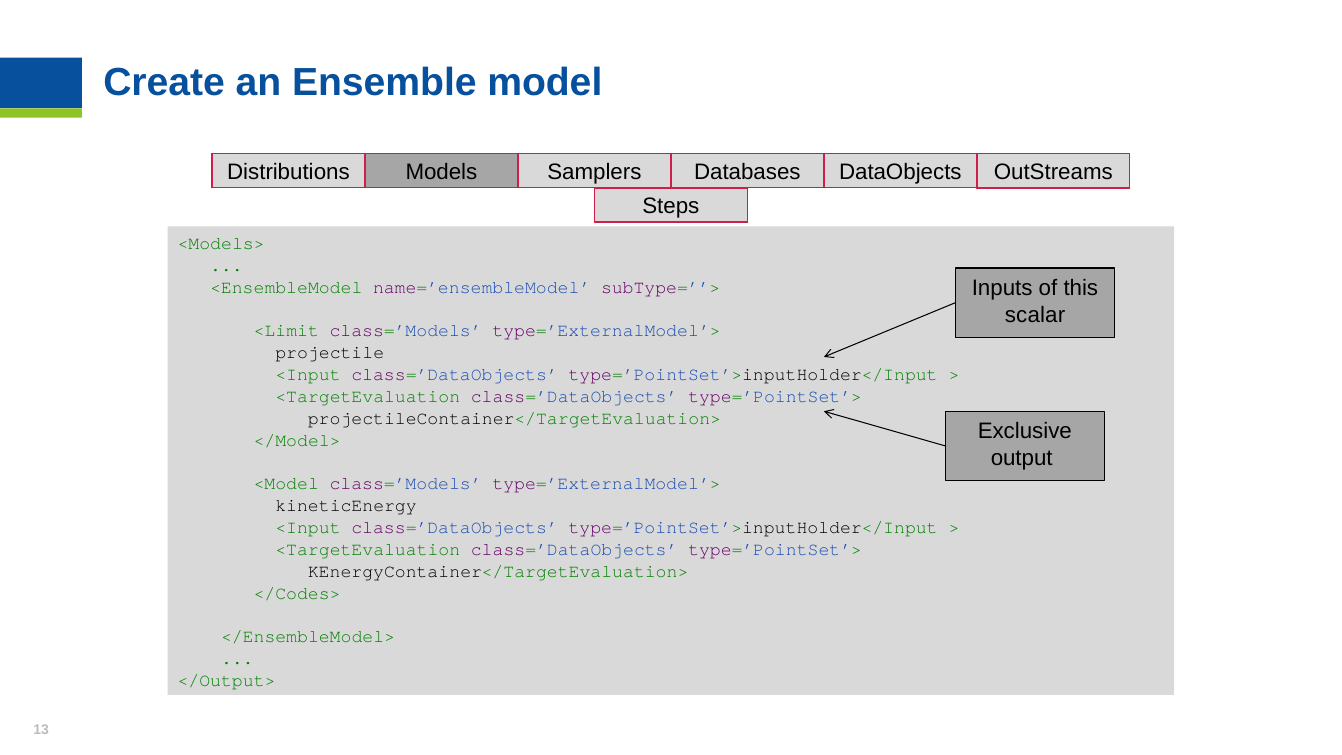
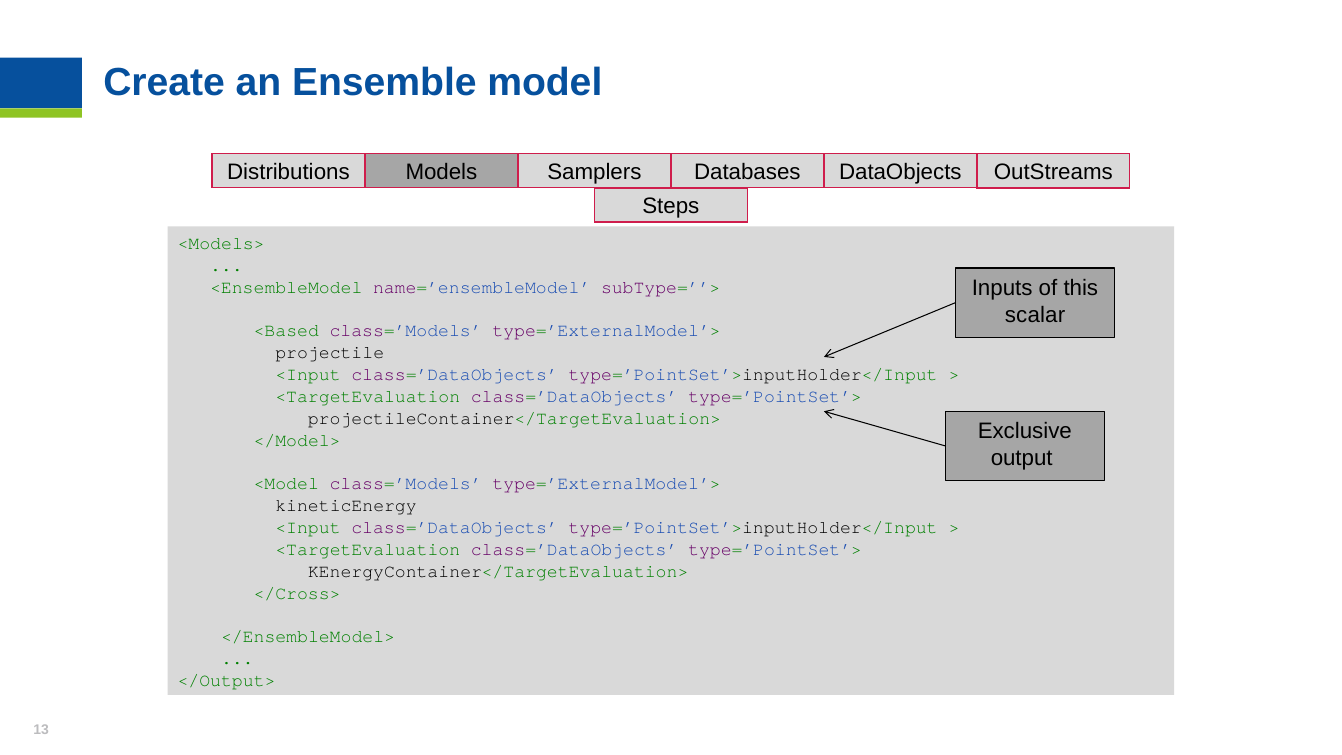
<Limit: <Limit -> <Based (286, 331)
</Codes>: </Codes> -> </Cross> (297, 593)
